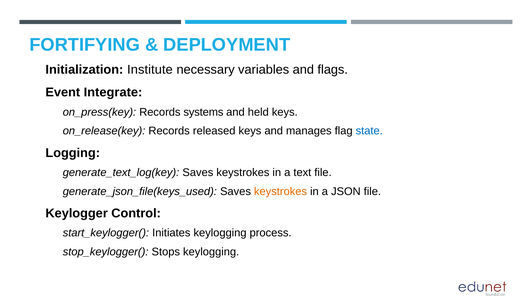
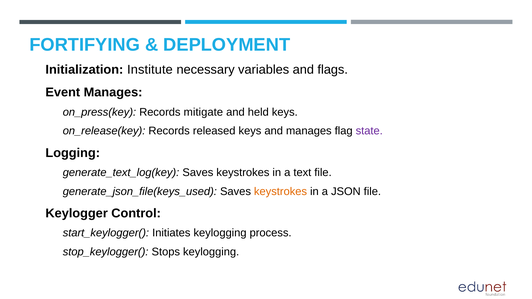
Integrate: Integrate -> Manages (113, 92)
systems: systems -> mitigate (203, 112)
state colour: blue -> purple (369, 131)
